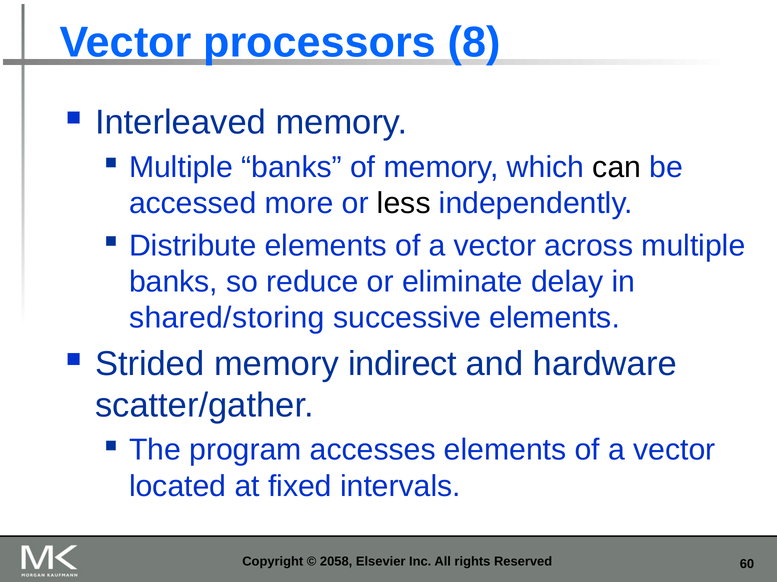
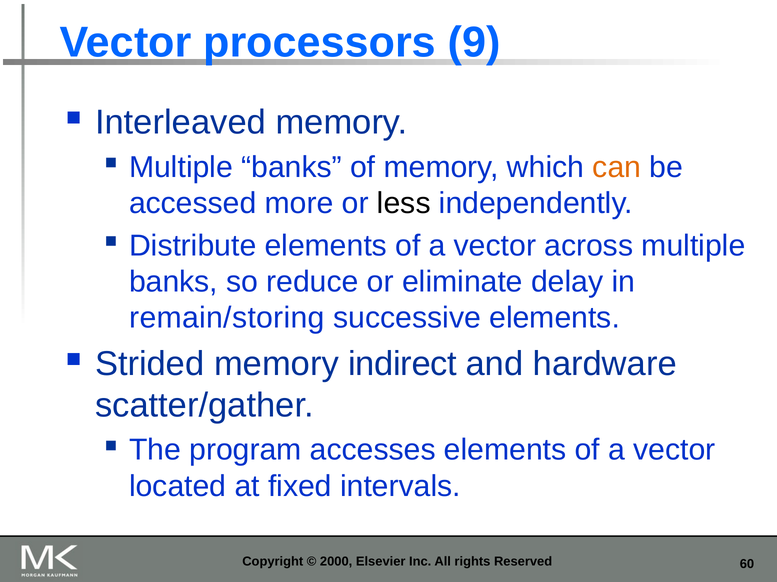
8: 8 -> 9 (474, 43)
can colour: black -> orange (617, 167)
shared/storing: shared/storing -> remain/storing (227, 318)
2058: 2058 -> 2000 (336, 562)
